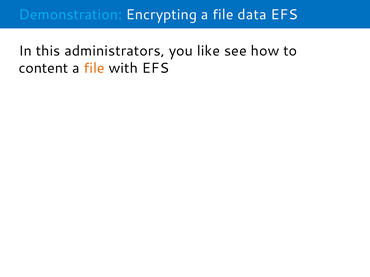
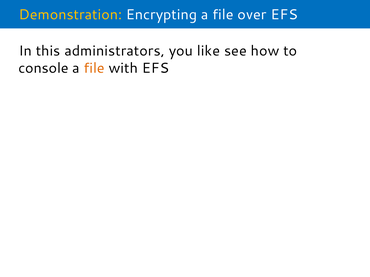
Demonstration colour: light blue -> yellow (70, 15)
data: data -> over (252, 15)
content: content -> console (43, 68)
